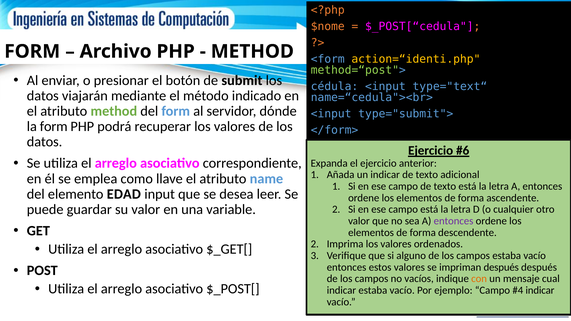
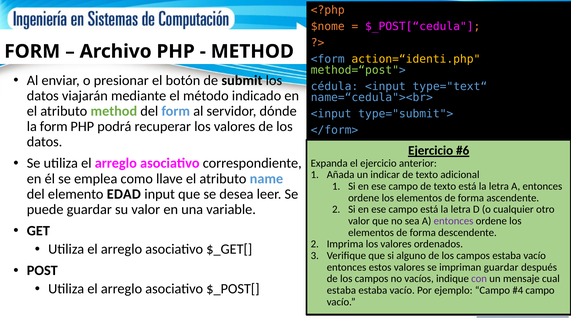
impriman después: después -> guardar (501, 267)
con colour: orange -> purple (479, 279)
indicar: indicar -> estaba (341, 290)
indicar: indicar -> campo (540, 290)
